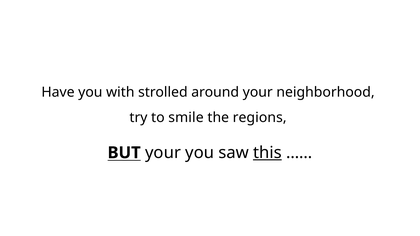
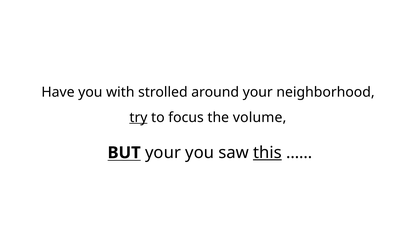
try underline: none -> present (138, 118)
smile: smile -> focus (186, 118)
regions: regions -> volume (260, 118)
